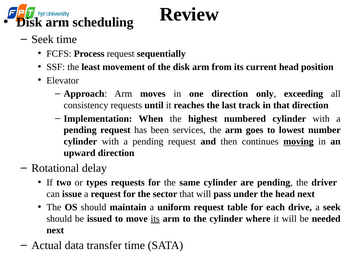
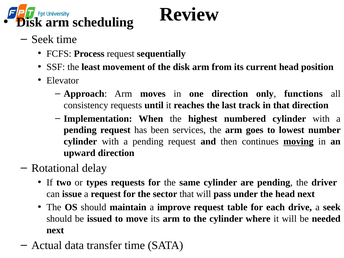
exceeding: exceeding -> functions (303, 94)
uniform: uniform -> improve (174, 207)
its underline: present -> none (155, 219)
